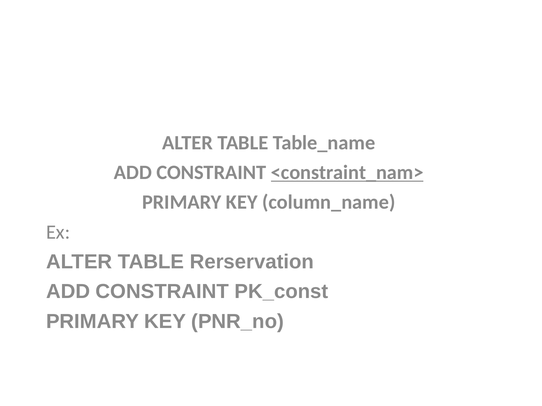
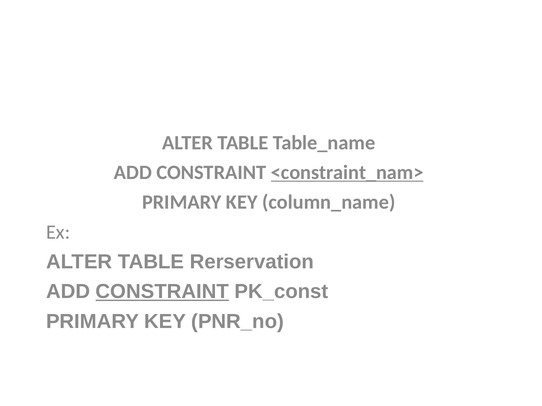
CONSTRAINT underline: none -> present (162, 292)
